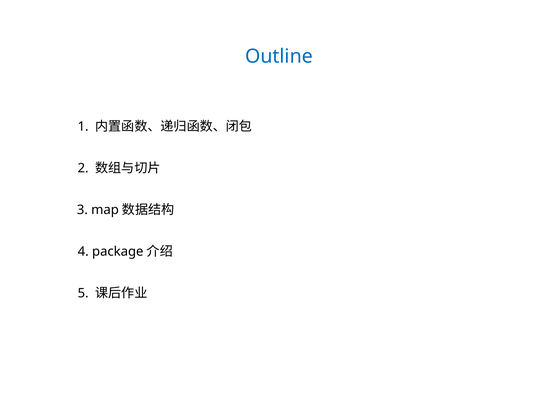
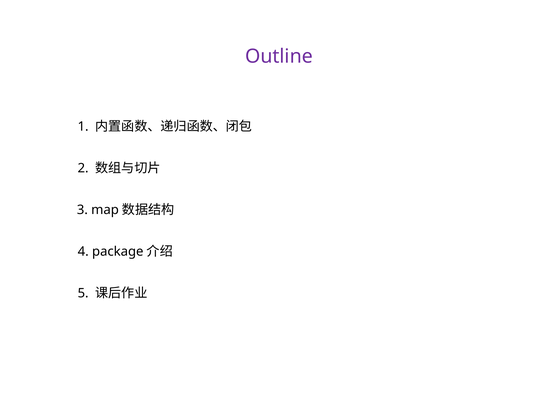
Outline colour: blue -> purple (279, 56)
